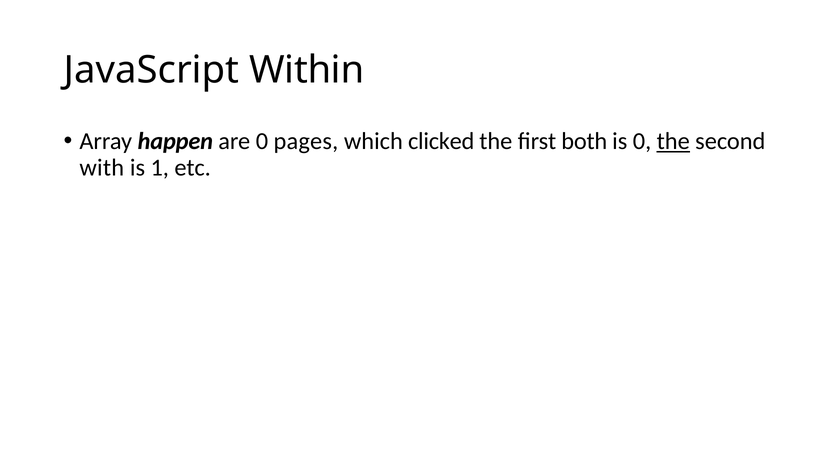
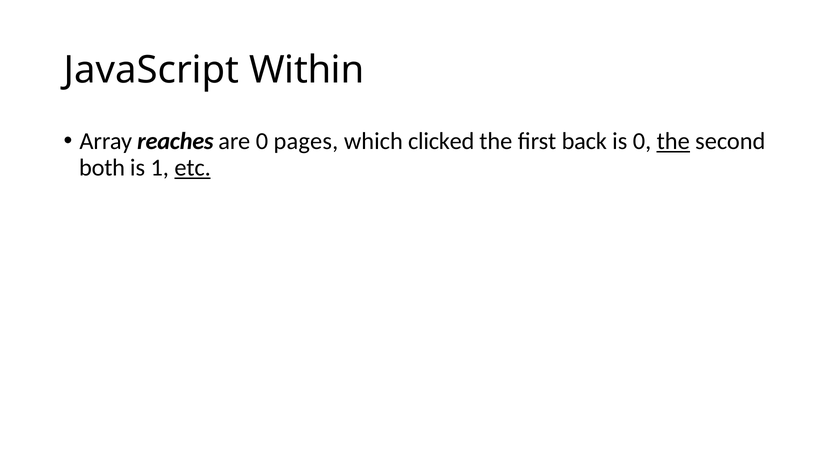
happen: happen -> reaches (175, 141)
both: both -> back (584, 141)
with: with -> both (102, 168)
etc underline: none -> present (193, 168)
